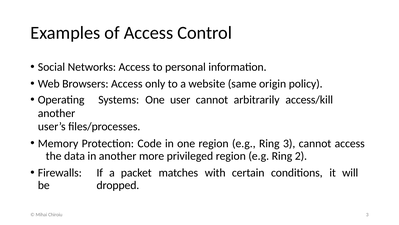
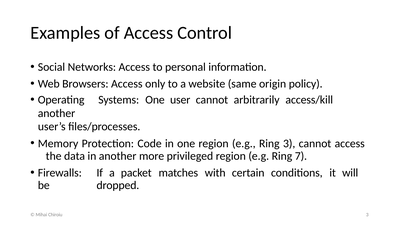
2: 2 -> 7 (301, 156)
